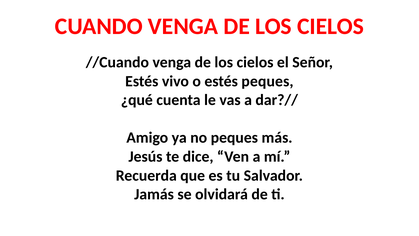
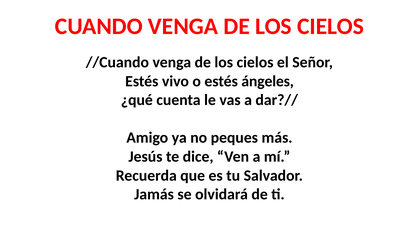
estés peques: peques -> ángeles (268, 81)
